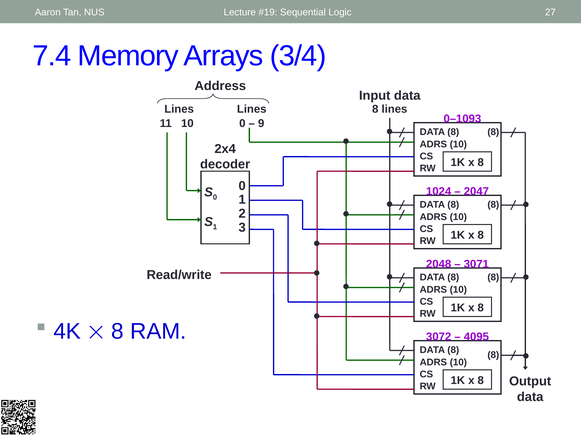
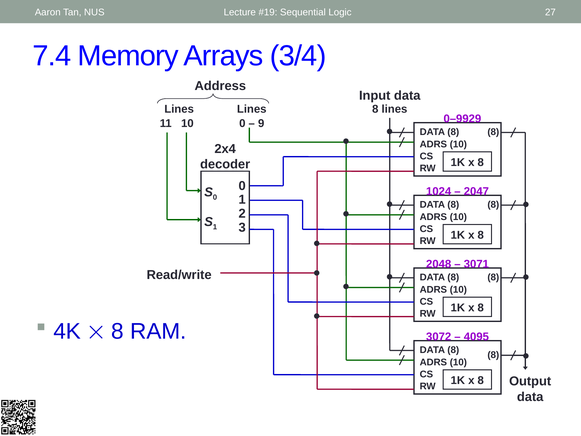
0–1093: 0–1093 -> 0–9929 (462, 119)
